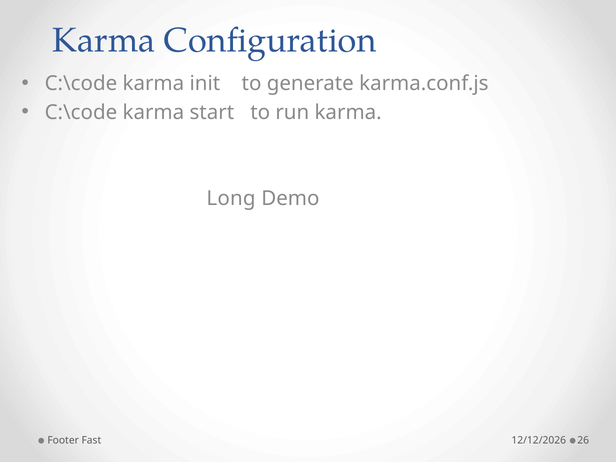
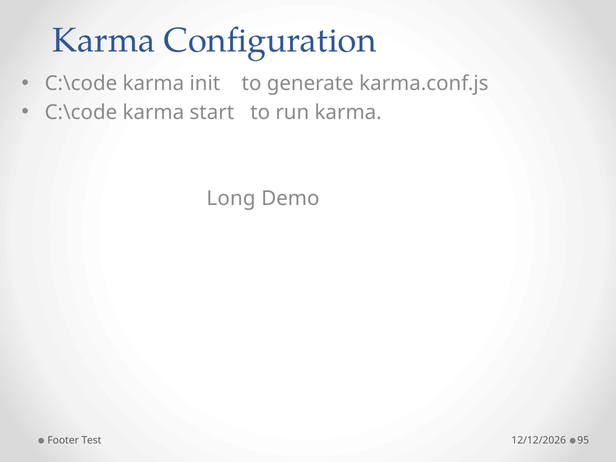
Fast: Fast -> Test (91, 440)
26: 26 -> 95 (583, 440)
